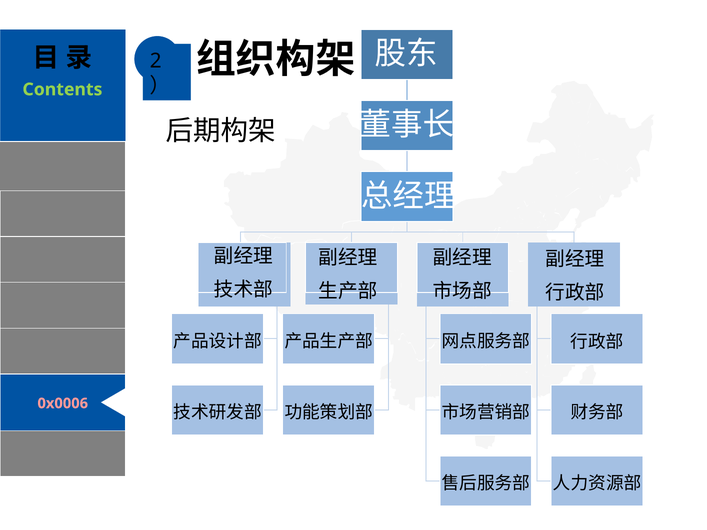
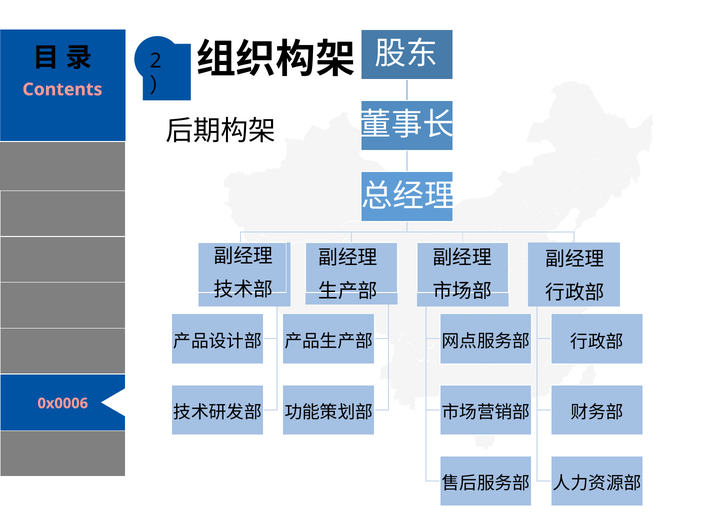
Contents colour: light green -> pink (62, 90)
